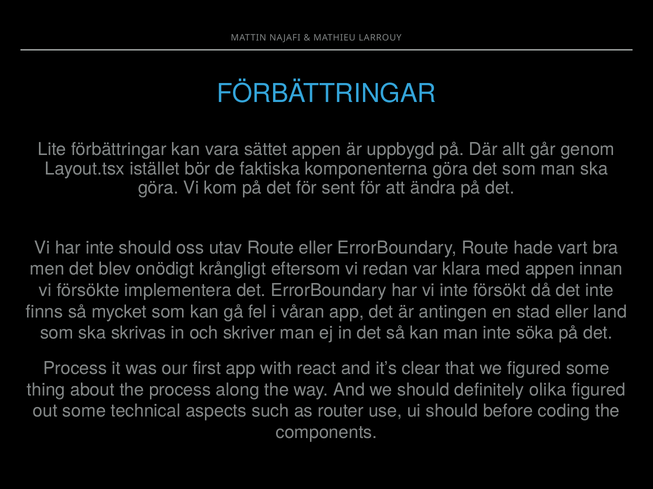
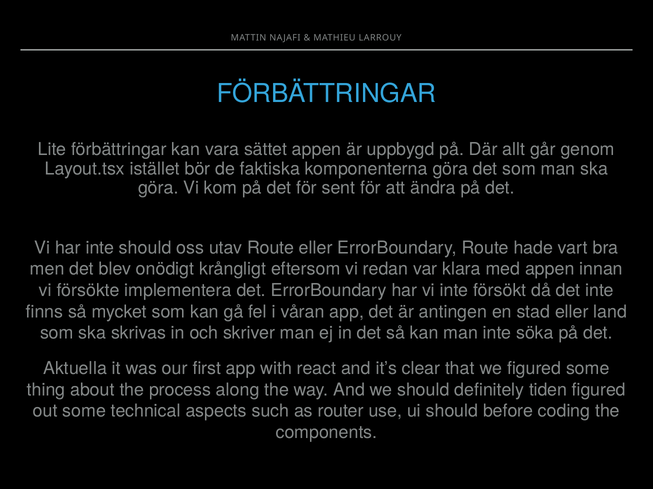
Process: Process -> Aktuella (75, 369)
olika: olika -> tiden (548, 390)
